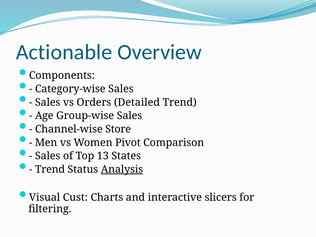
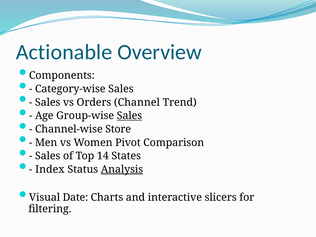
Detailed: Detailed -> Channel (137, 102)
Sales underline: none -> present (129, 116)
13: 13 -> 14 (103, 156)
Trend: Trend -> Index (50, 169)
Cust: Cust -> Date (75, 197)
